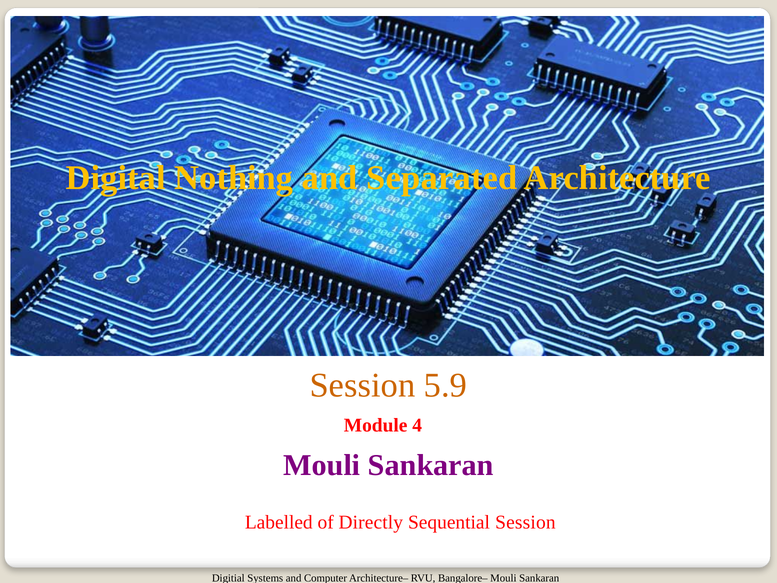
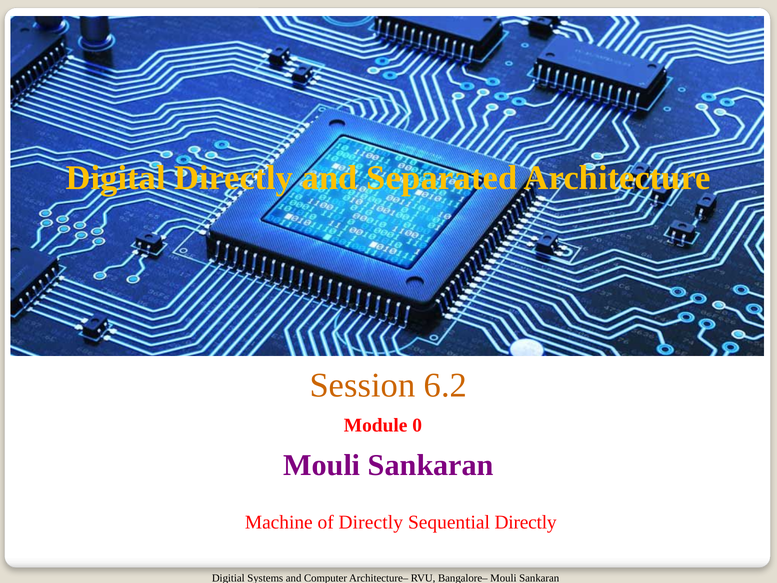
Digital Nothing: Nothing -> Directly (234, 178)
5.9: 5.9 -> 6.2 (445, 385)
4: 4 -> 0 (417, 425)
Labelled: Labelled -> Machine (279, 522)
Sequential Session: Session -> Directly (526, 522)
